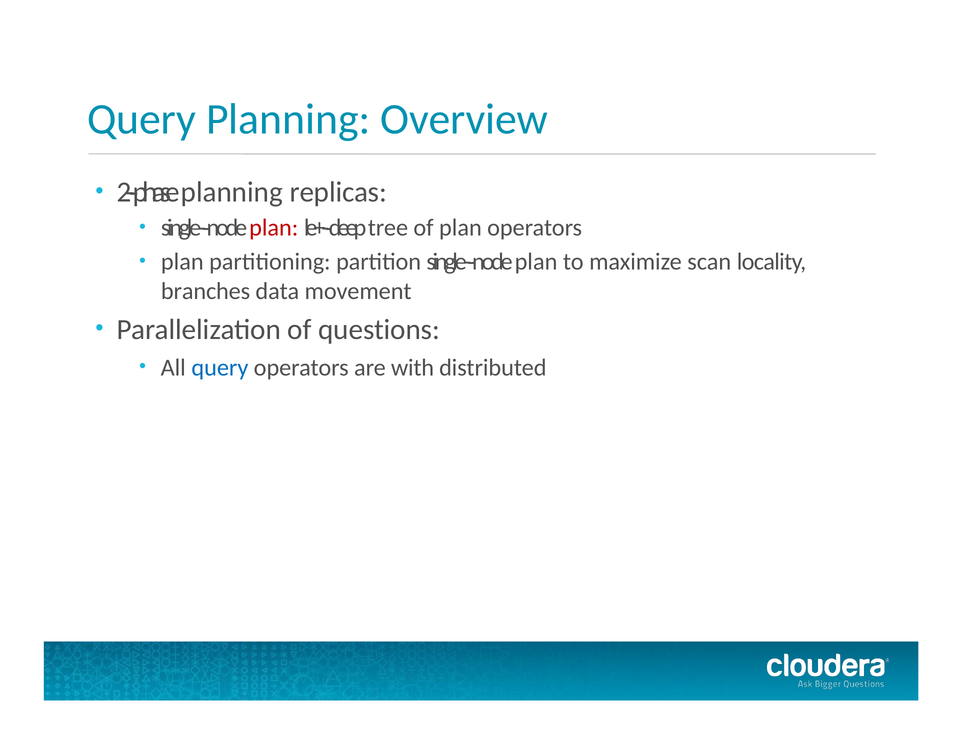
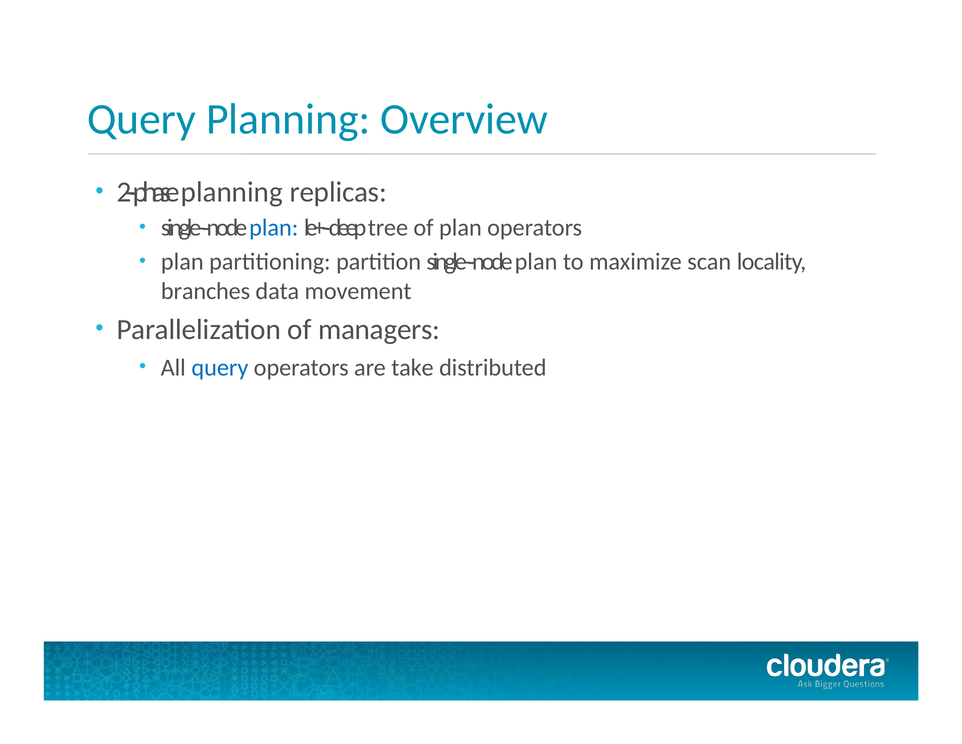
plan colour: red -> blue (274, 228)
questions: questions -> managers (379, 329)
with: with -> take (412, 367)
